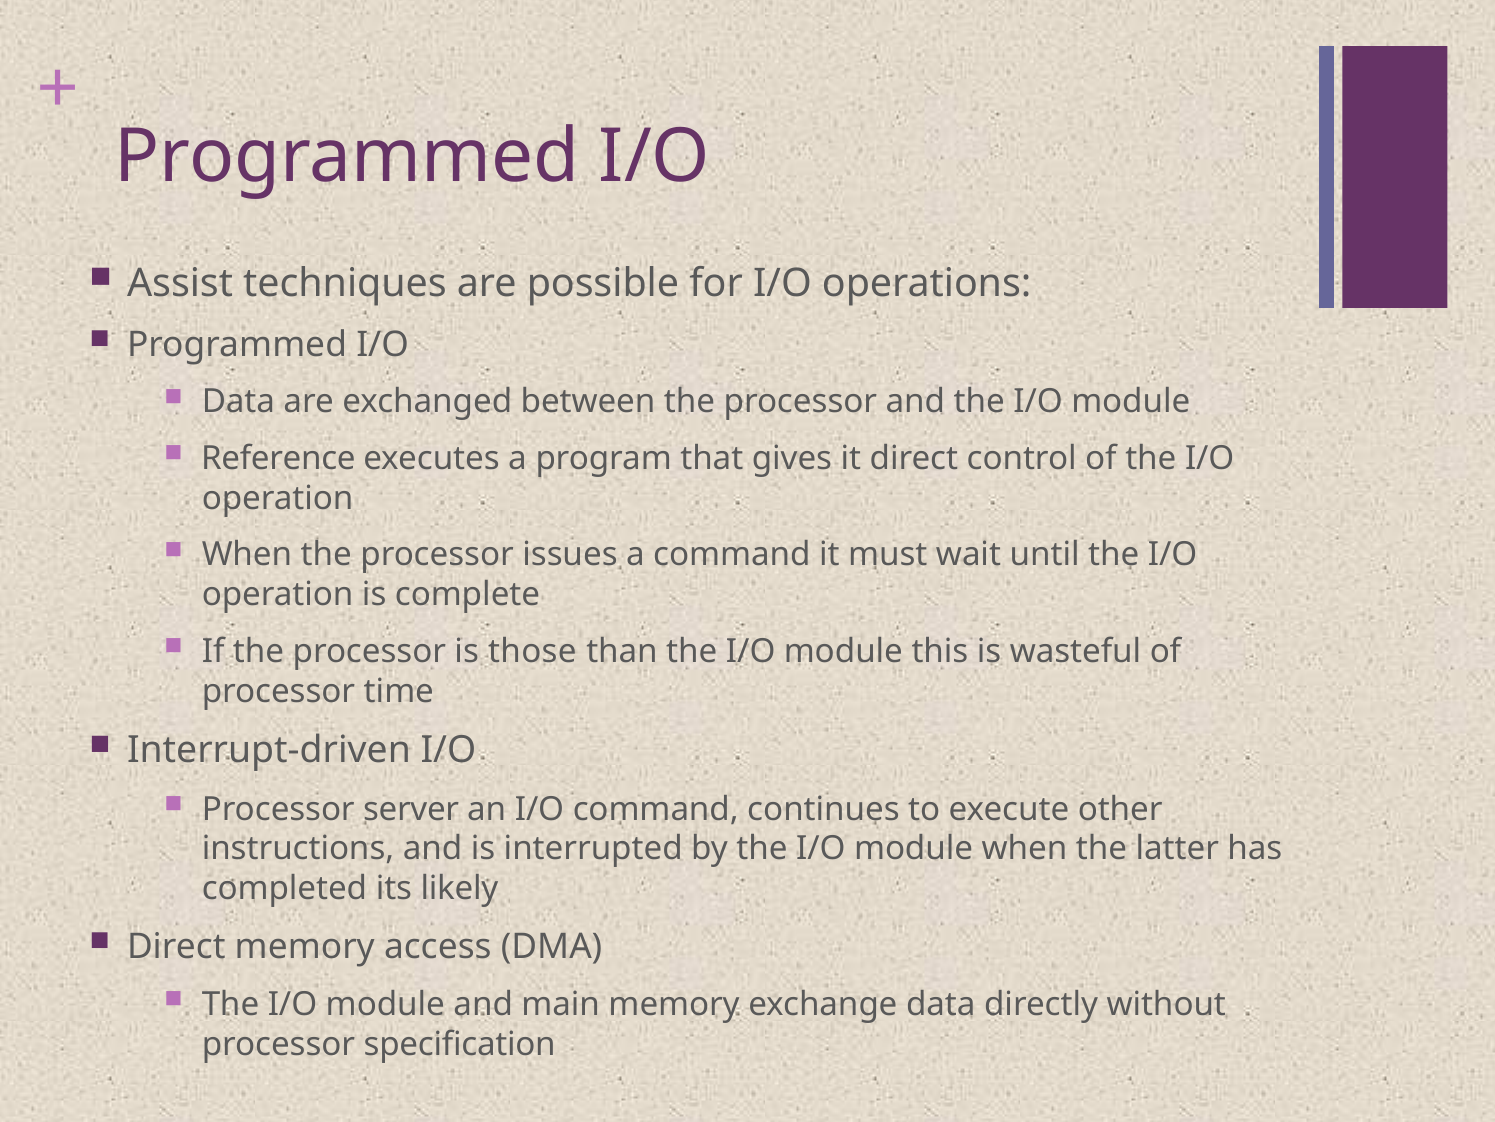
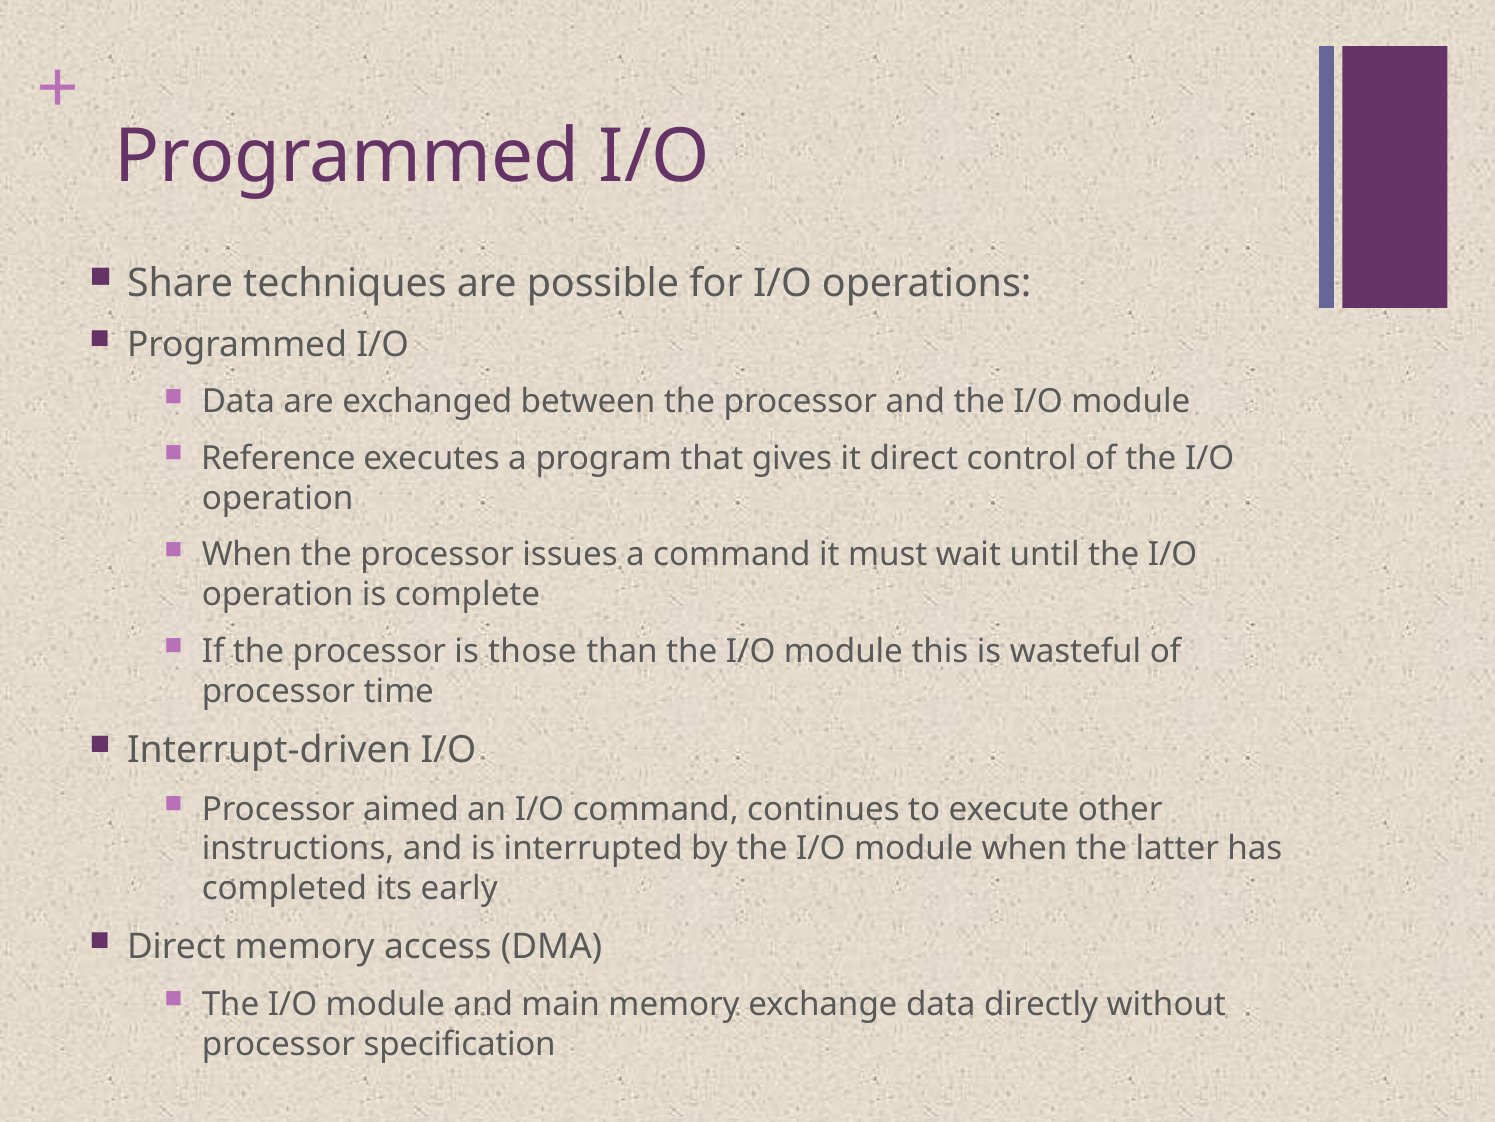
Assist: Assist -> Share (180, 283)
server: server -> aimed (411, 809)
likely: likely -> early (459, 888)
